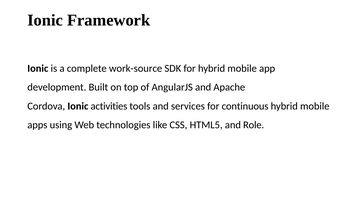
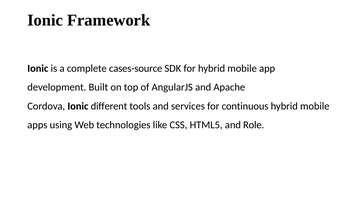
work-source: work-source -> cases-source (136, 68)
activities: activities -> different (109, 106)
